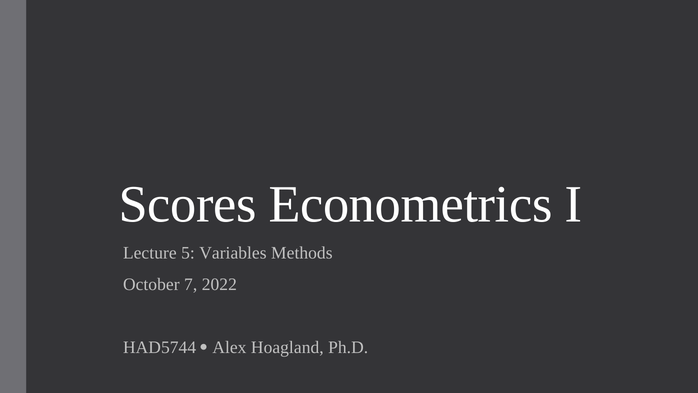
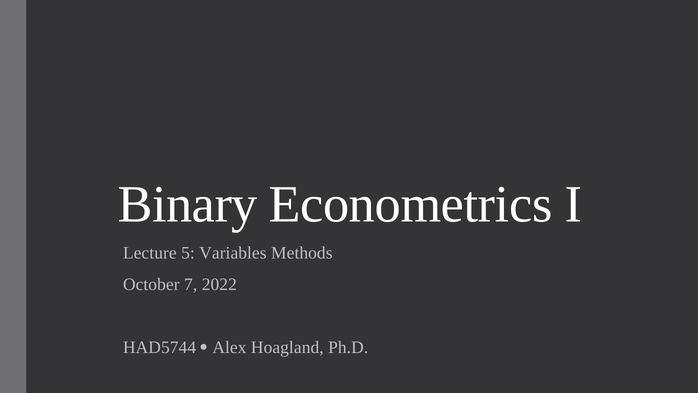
Scores: Scores -> Binary (188, 204)
